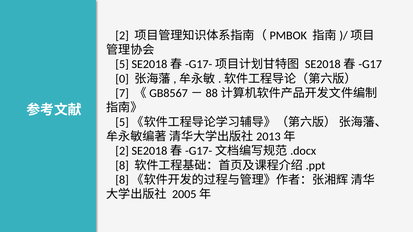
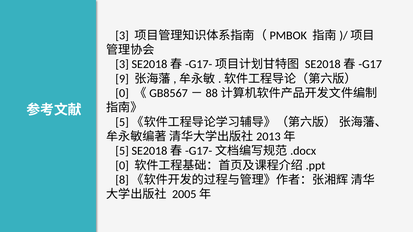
2: 2 -> 3 (122, 36)
5: 5 -> 3 (122, 64)
0: 0 -> 9 (122, 79)
7: 7 -> 0 (122, 93)
2: 2 -> 5 (122, 151)
8: 8 -> 0 (122, 166)
